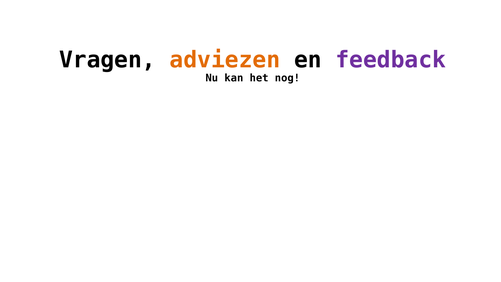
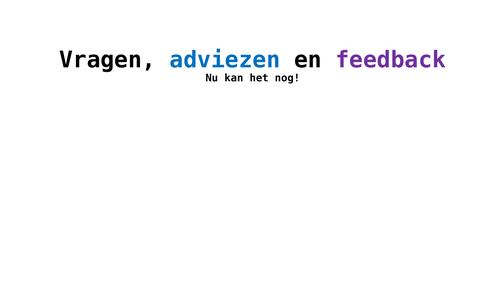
adviezen colour: orange -> blue (225, 60)
